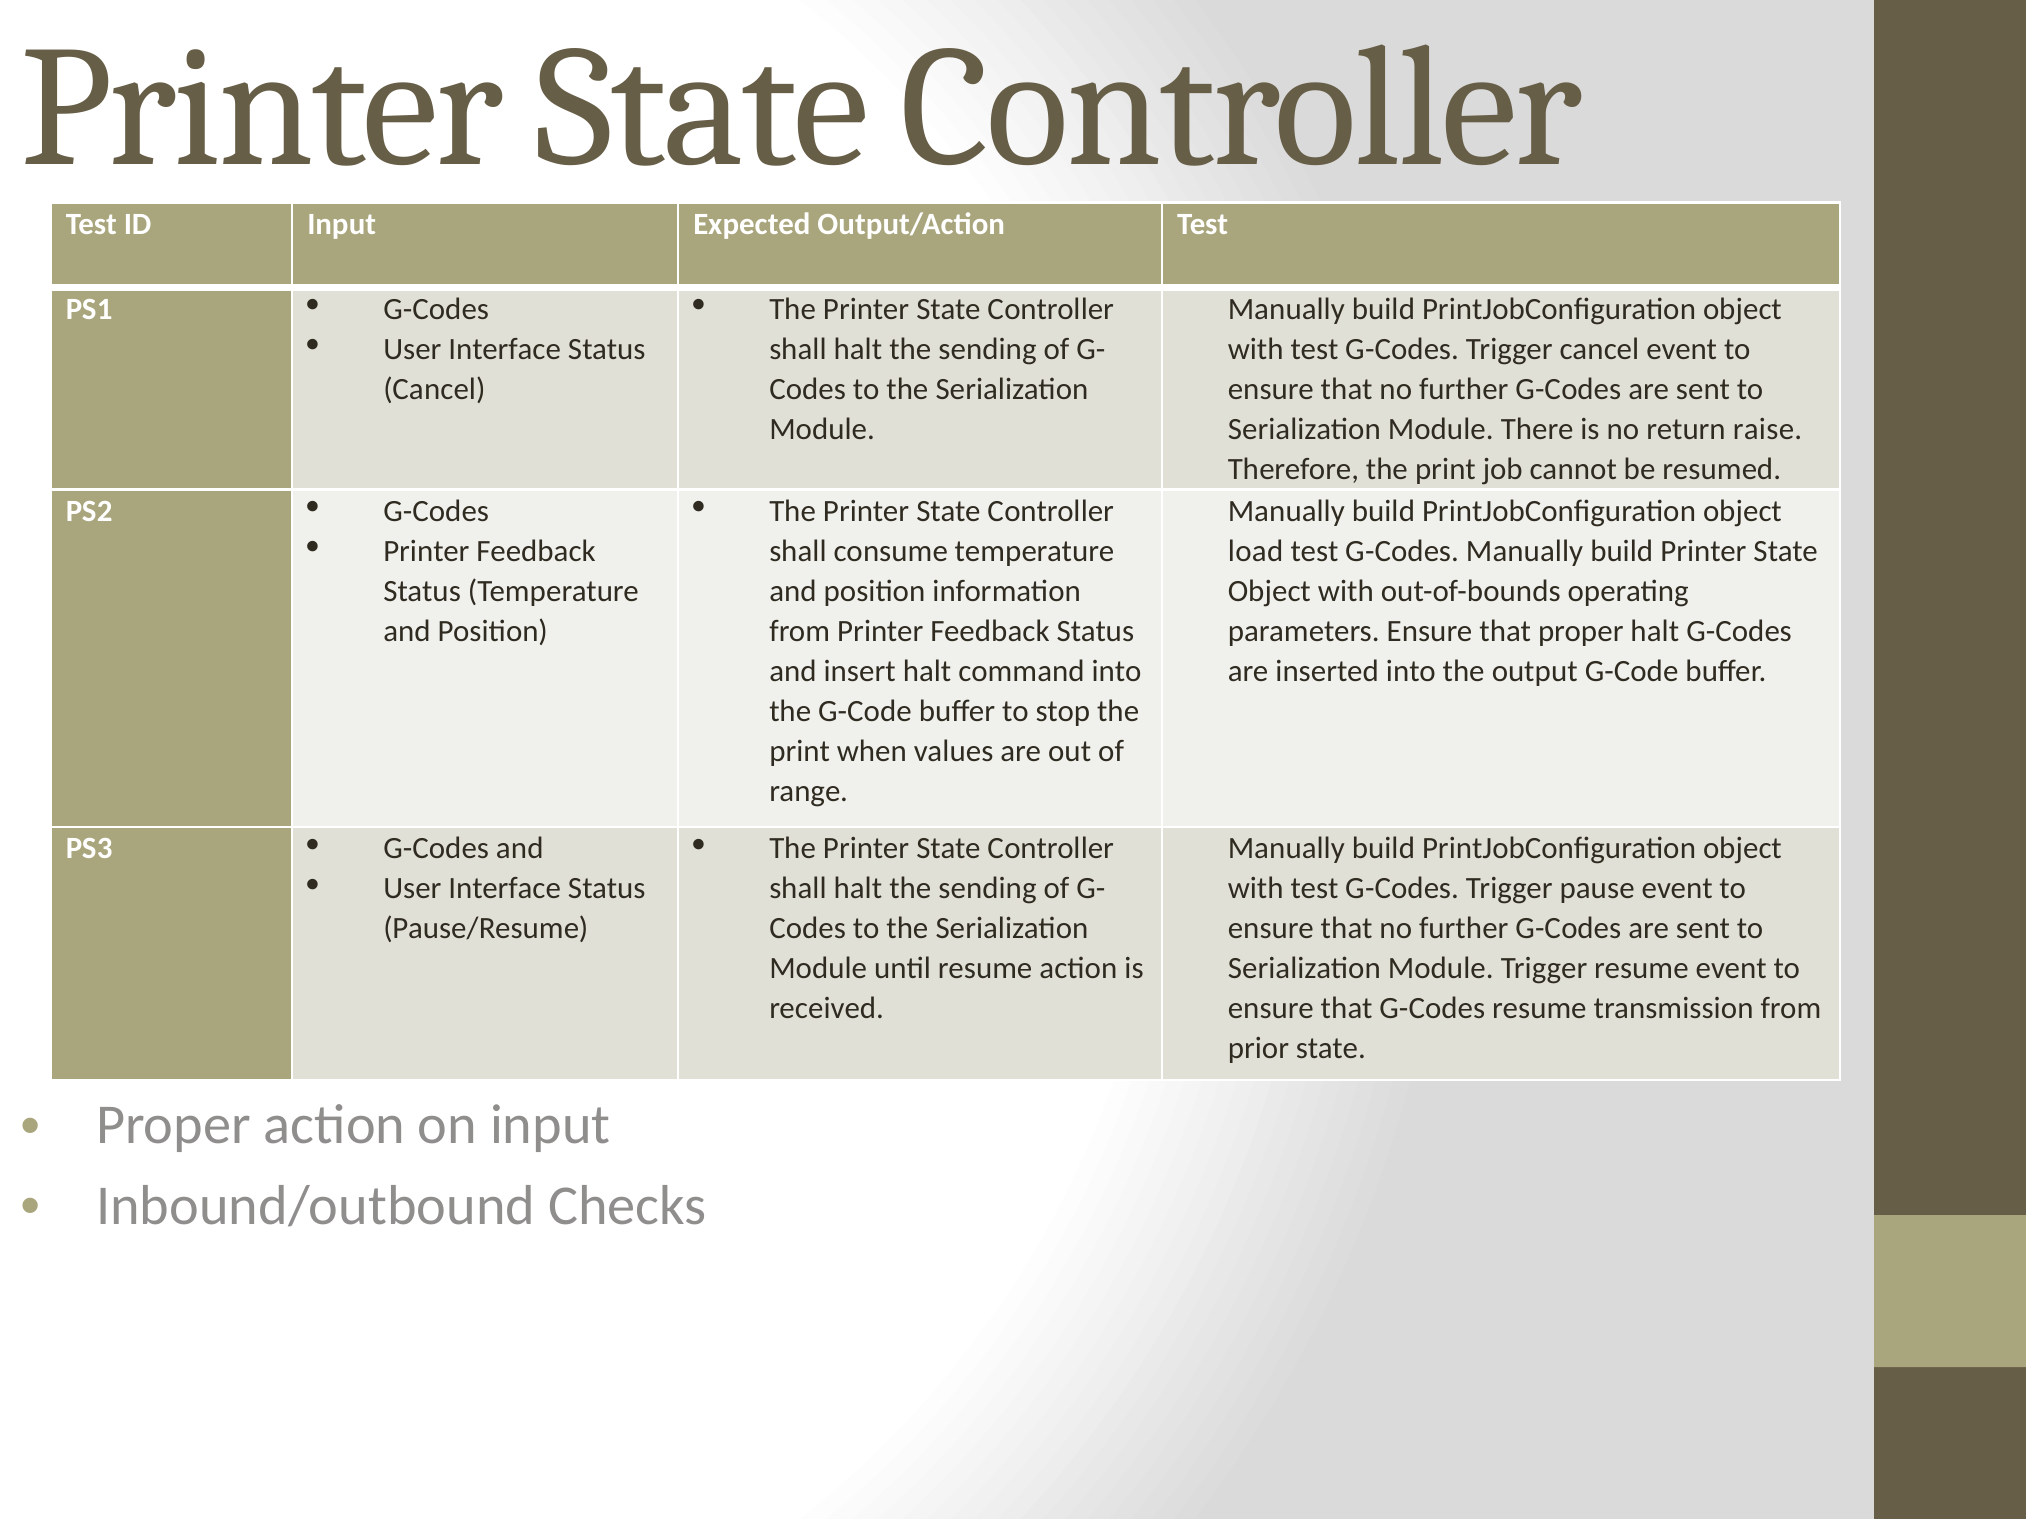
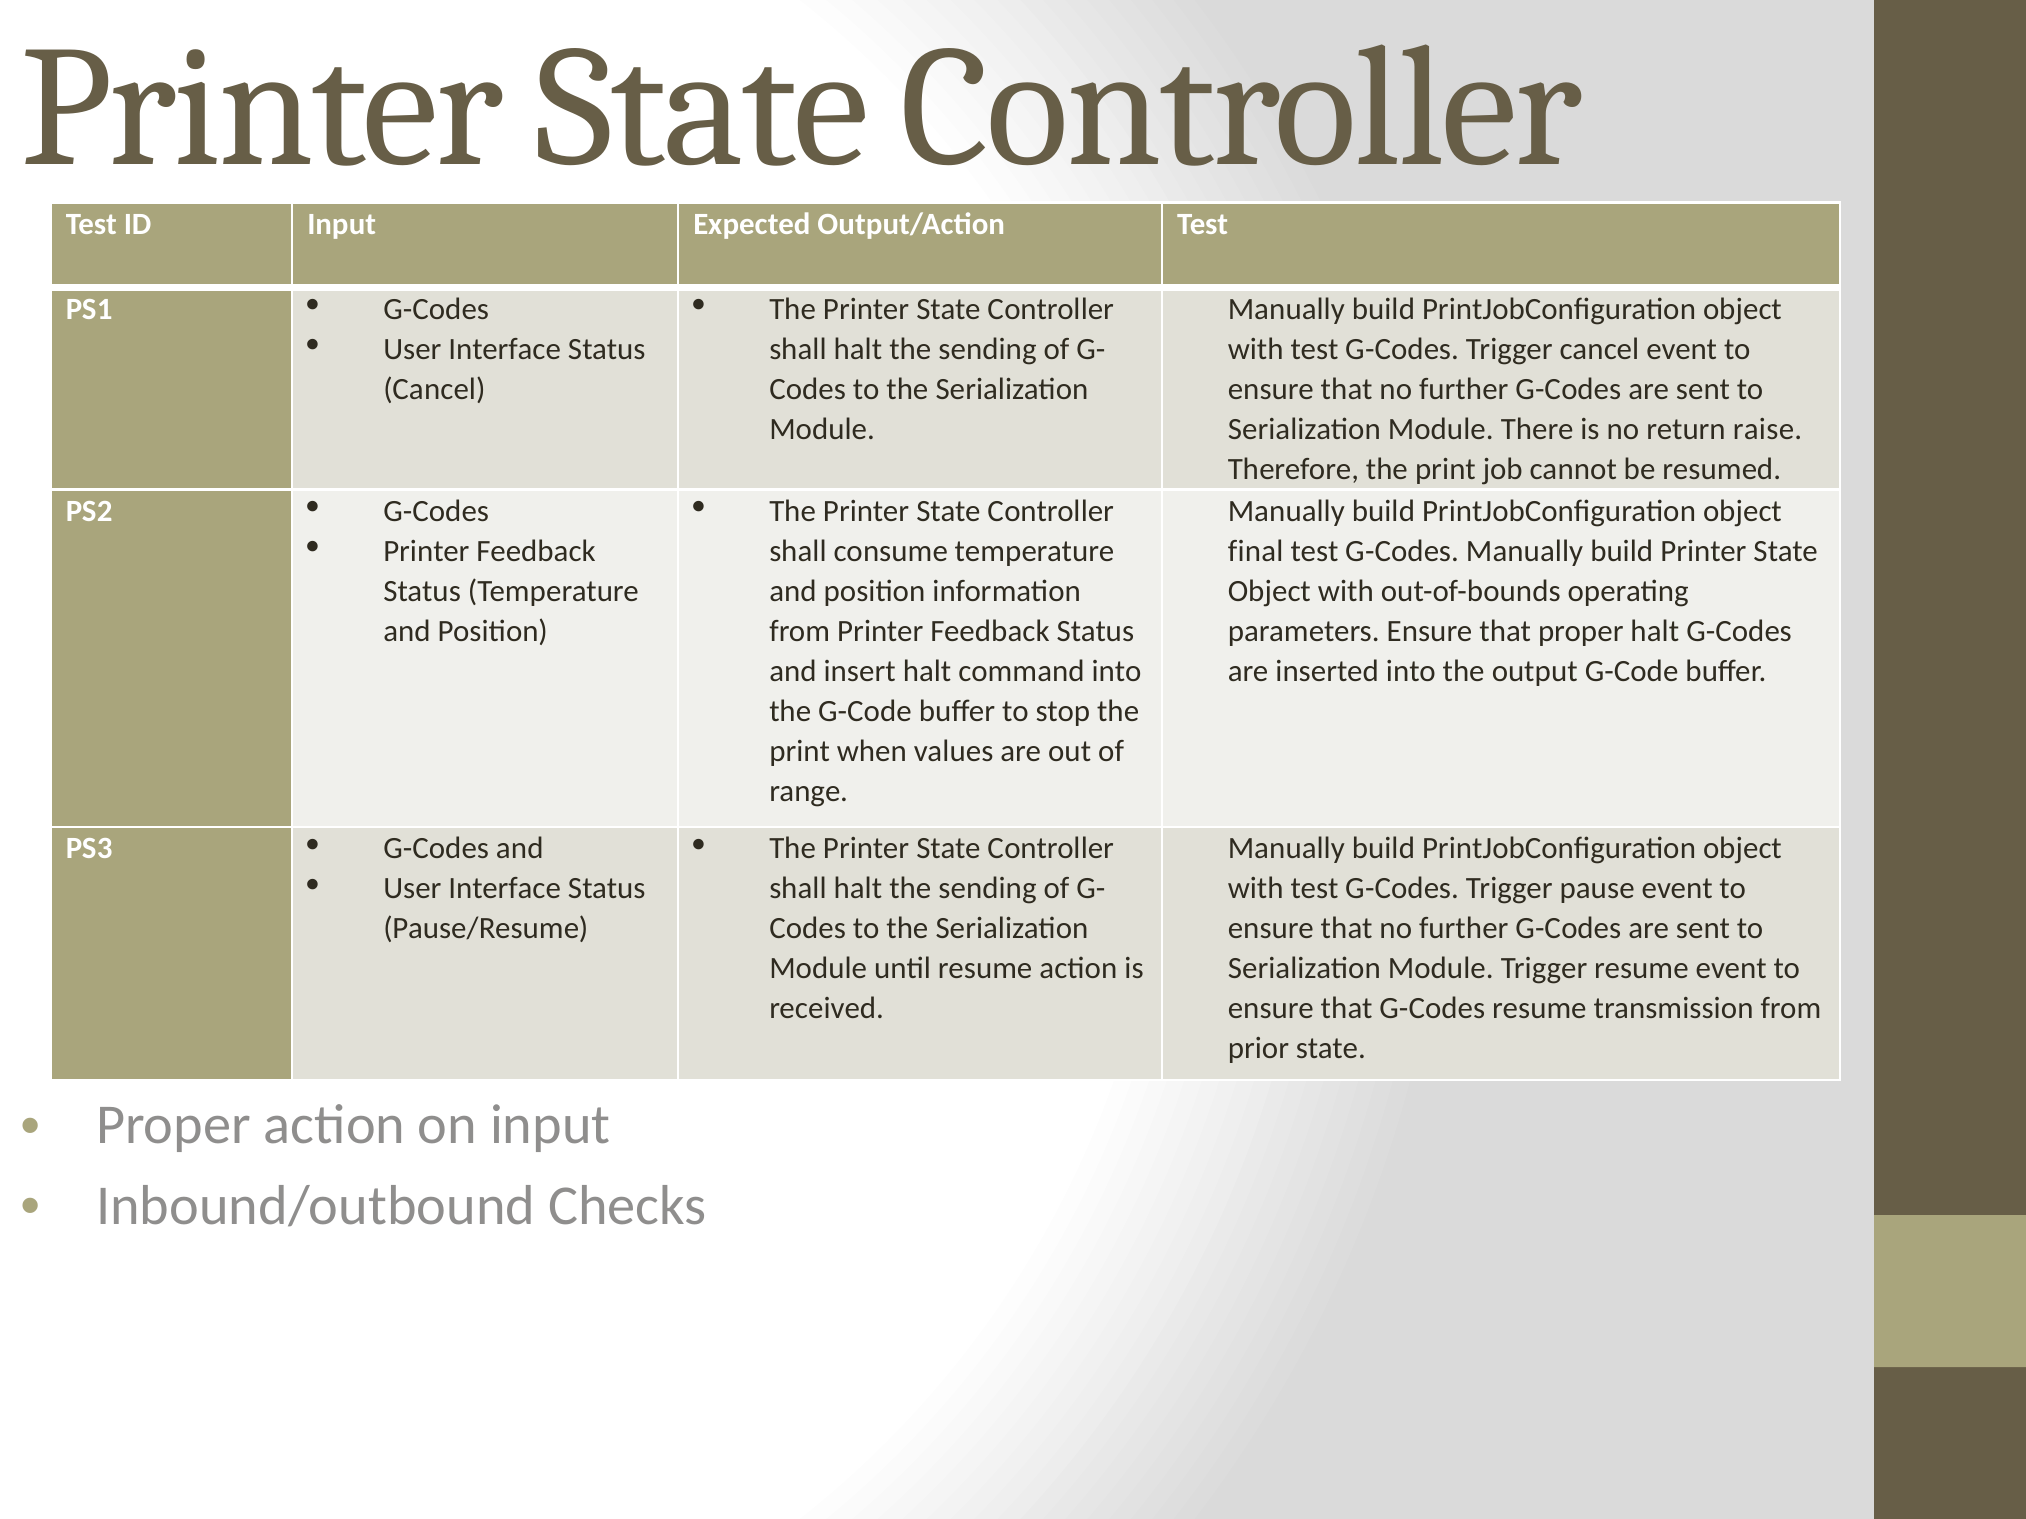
load: load -> final (1256, 551)
